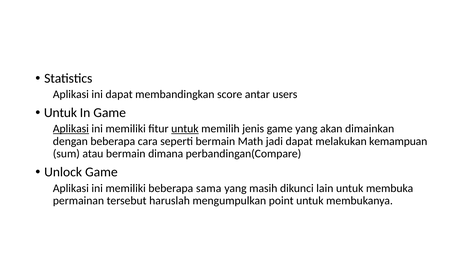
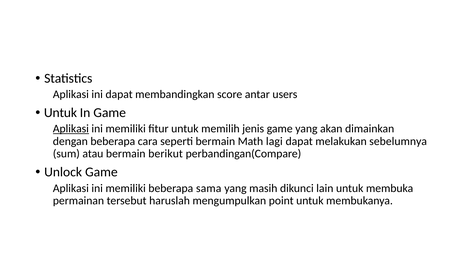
untuk underline: present -> none (185, 129)
jadi: jadi -> lagi (274, 142)
kemampuan: kemampuan -> sebelumnya (398, 142)
dimana: dimana -> berikut (166, 154)
